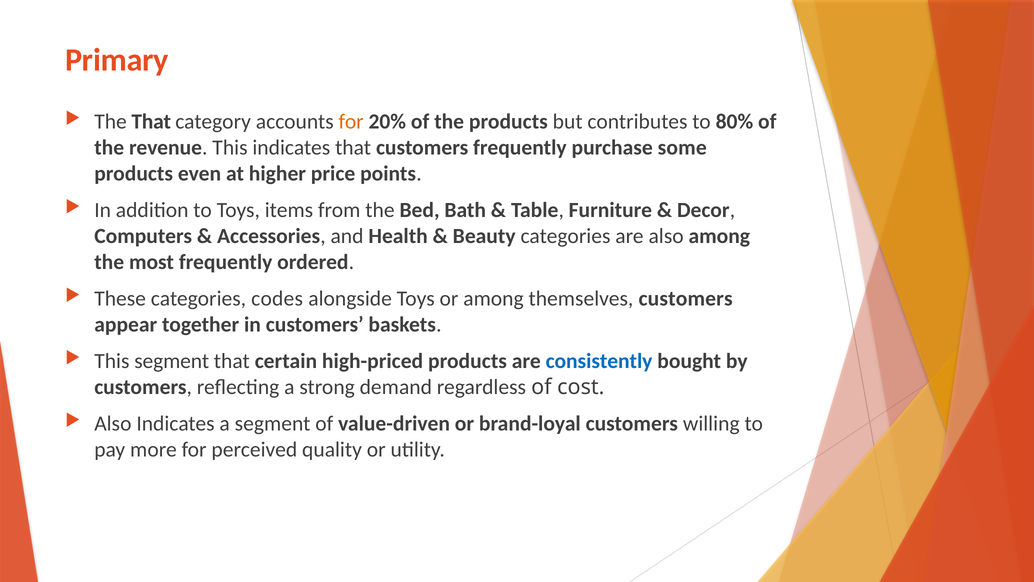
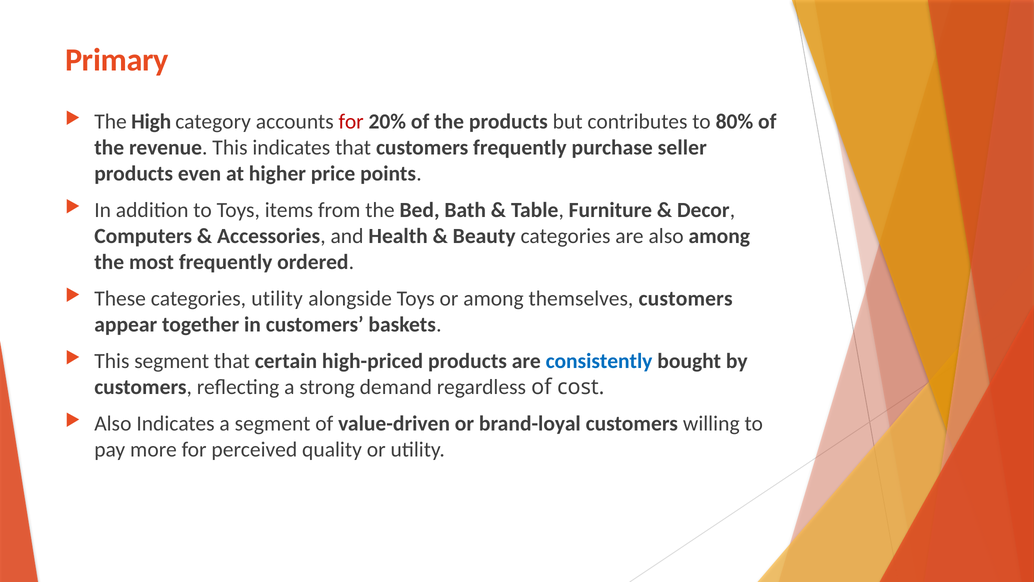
The That: That -> High (151, 122)
for colour: orange -> red (351, 122)
some: some -> seller (682, 148)
categories codes: codes -> utility (277, 298)
